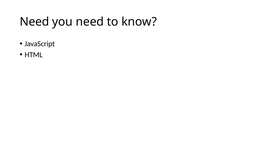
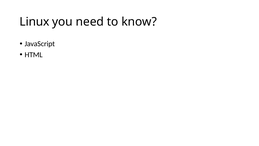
Need: Need -> Linux (34, 22)
